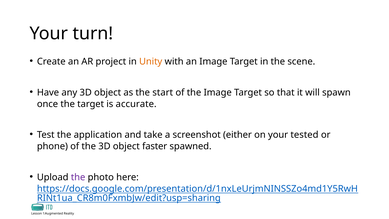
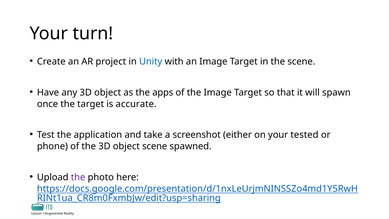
Unity colour: orange -> blue (151, 61)
start: start -> apps (163, 92)
object faster: faster -> scene (155, 146)
